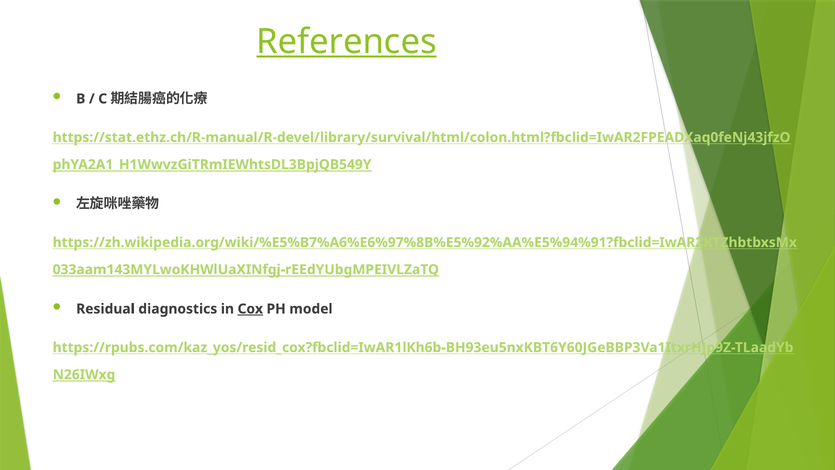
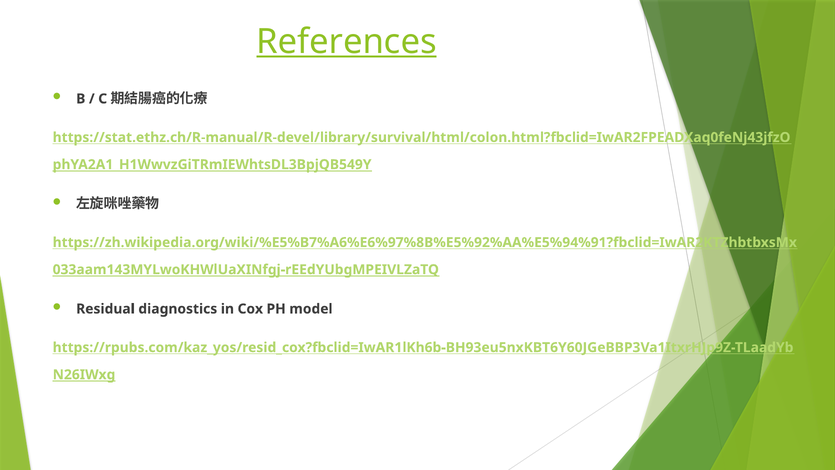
Cox underline: present -> none (250, 309)
